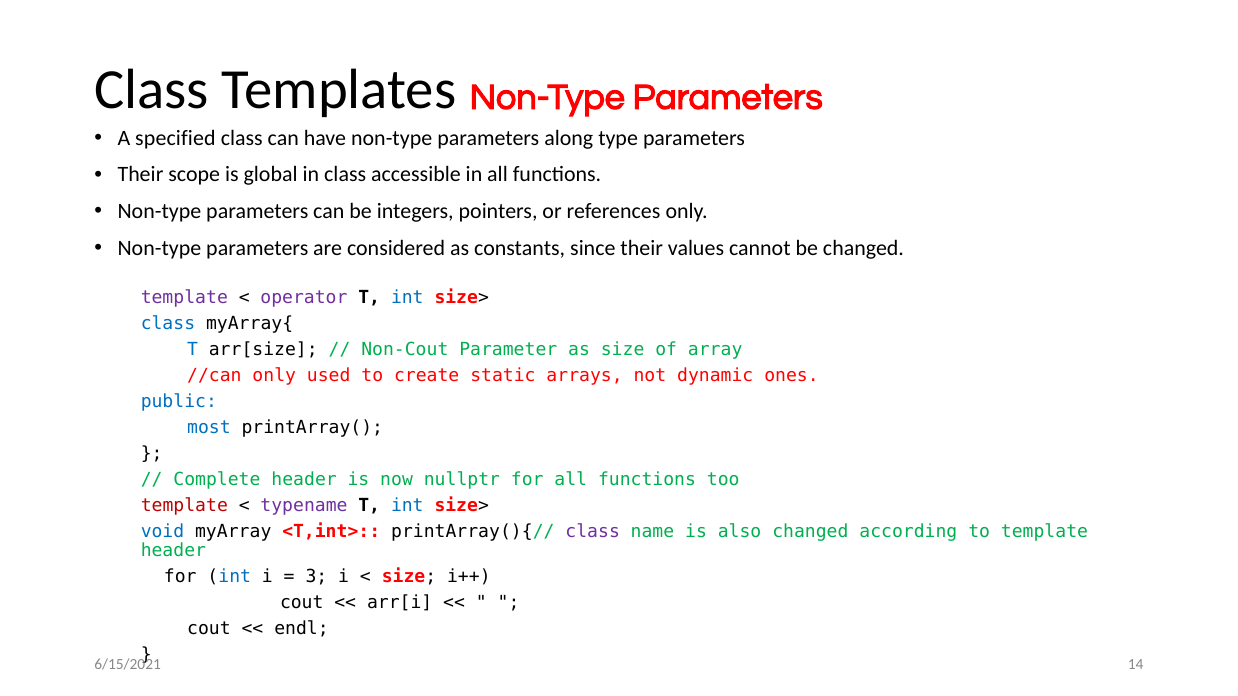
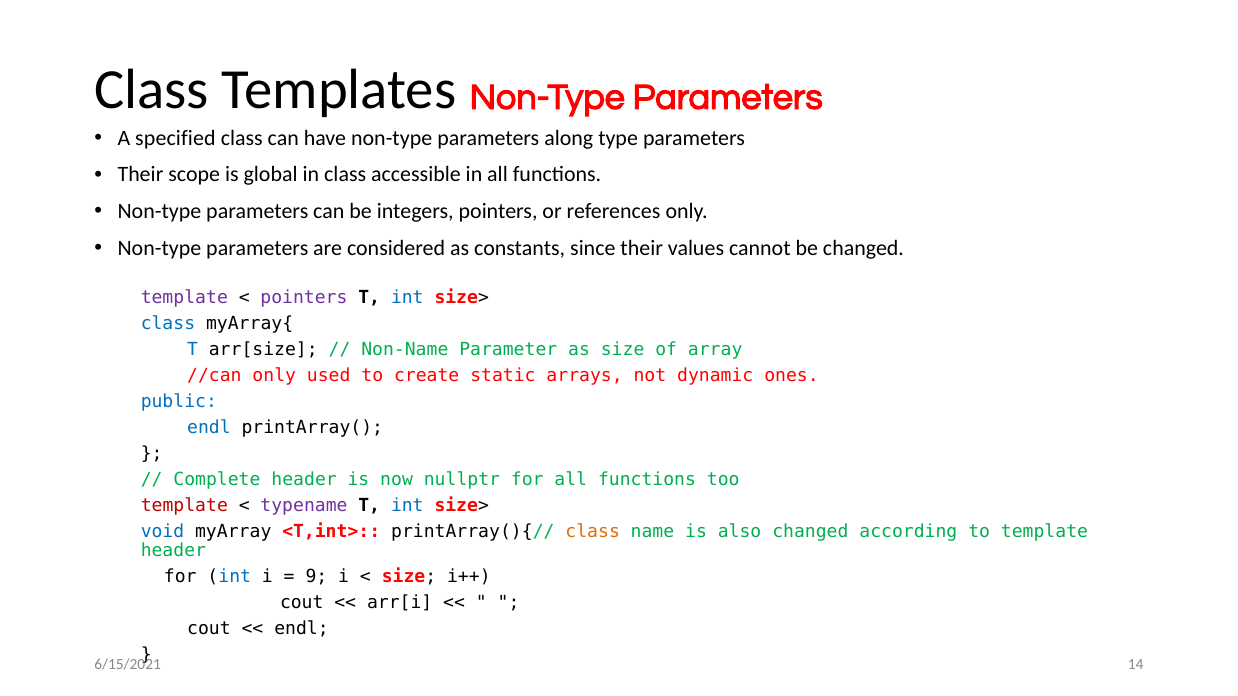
operator: operator -> pointers (304, 298)
Non-Cout: Non-Cout -> Non-Name (405, 350)
most: most -> endl (209, 428)
class colour: purple -> orange (593, 531)
3: 3 -> 9 (316, 577)
